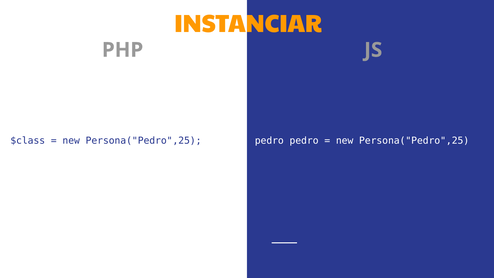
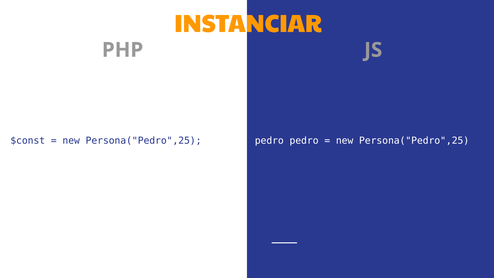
$class: $class -> $const (28, 140)
